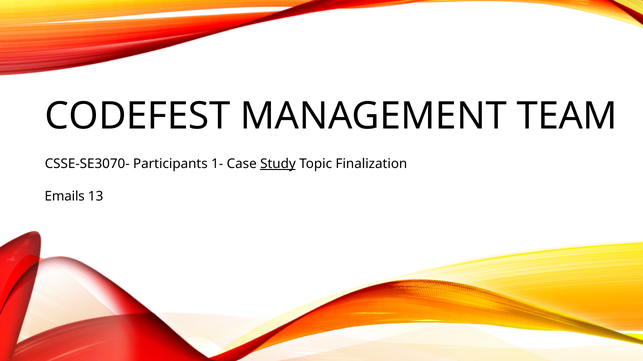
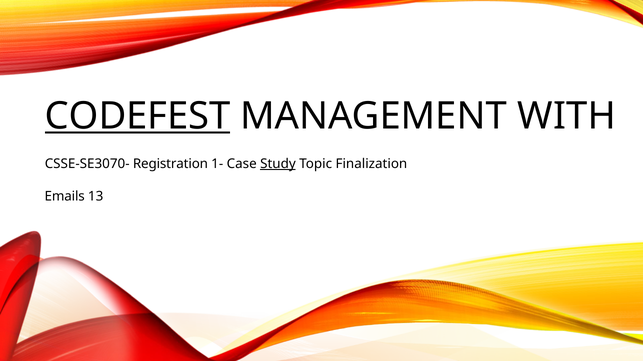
CODEFEST underline: none -> present (138, 116)
TEAM: TEAM -> WITH (567, 116)
Participants: Participants -> Registration (170, 164)
